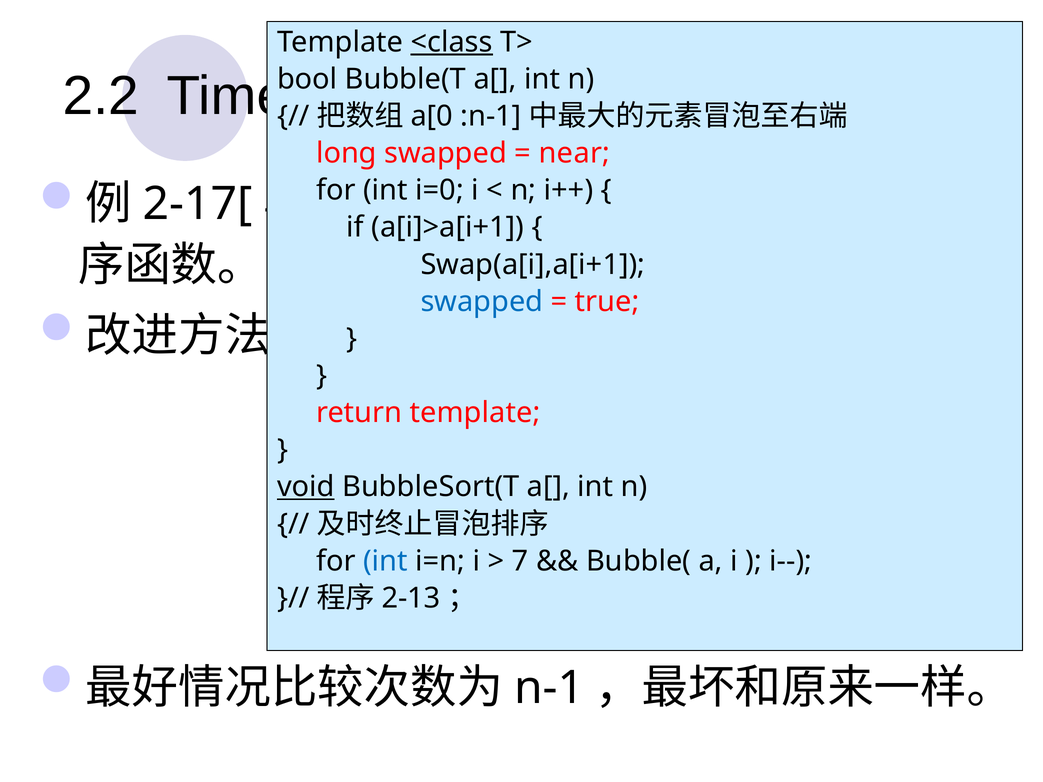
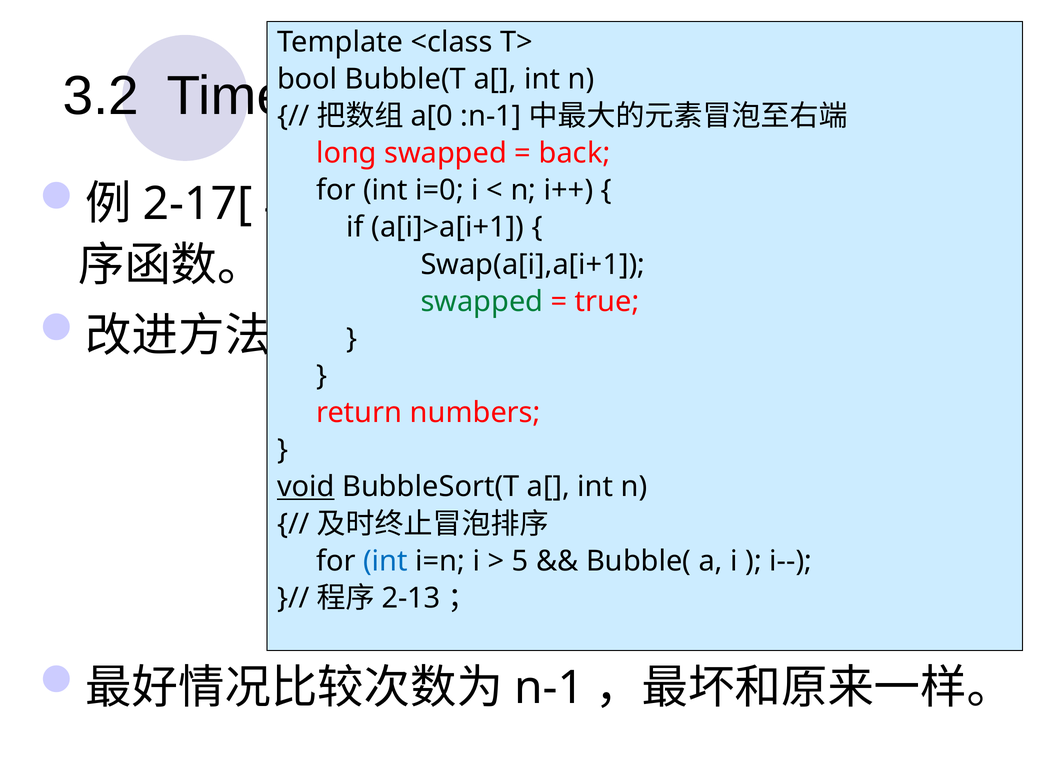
<class underline: present -> none (452, 42)
2.2: 2.2 -> 3.2 (101, 96)
near: near -> back (575, 153)
swapped colour: blue -> green (482, 302)
return template: template -> numbers (475, 413)
7: 7 -> 5 (520, 561)
